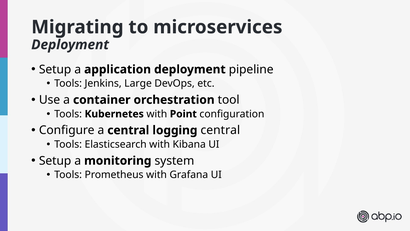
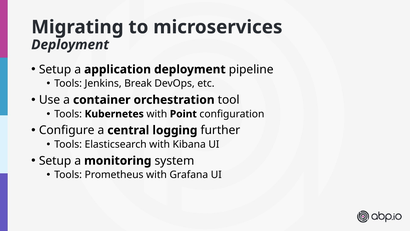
Large: Large -> Break (138, 83)
logging central: central -> further (220, 130)
